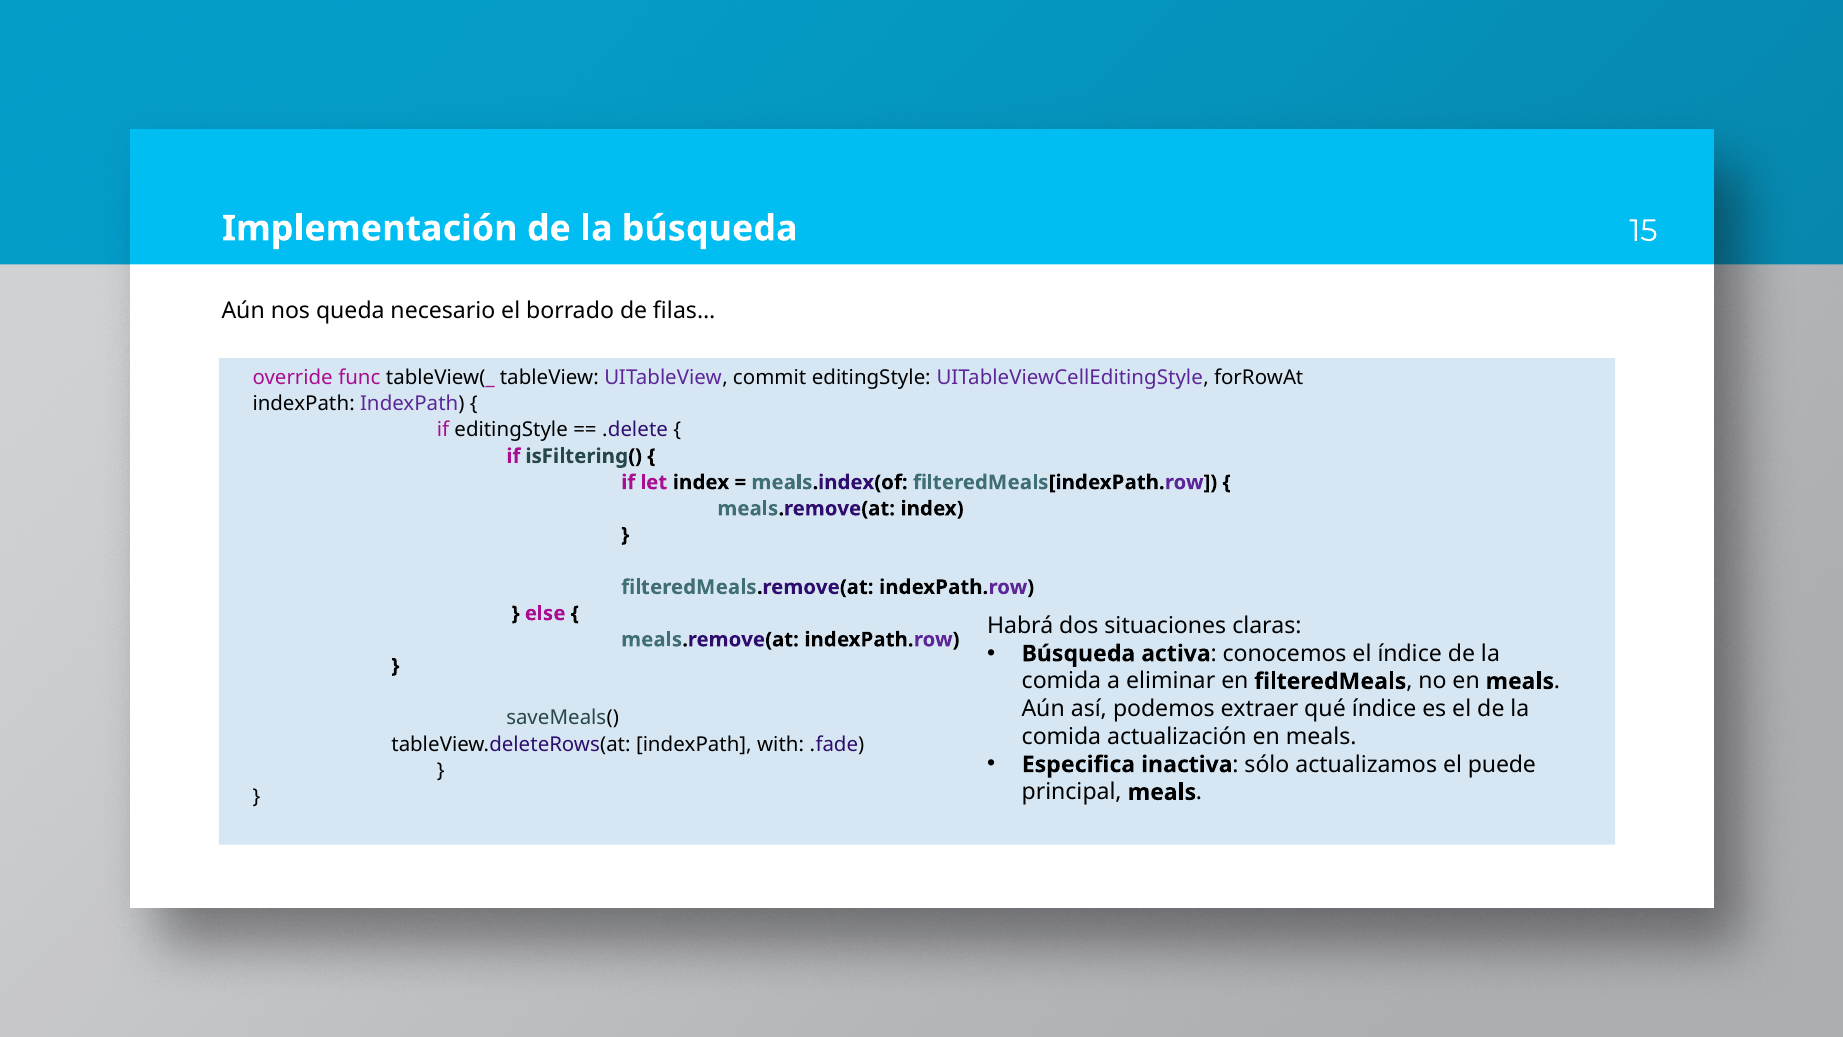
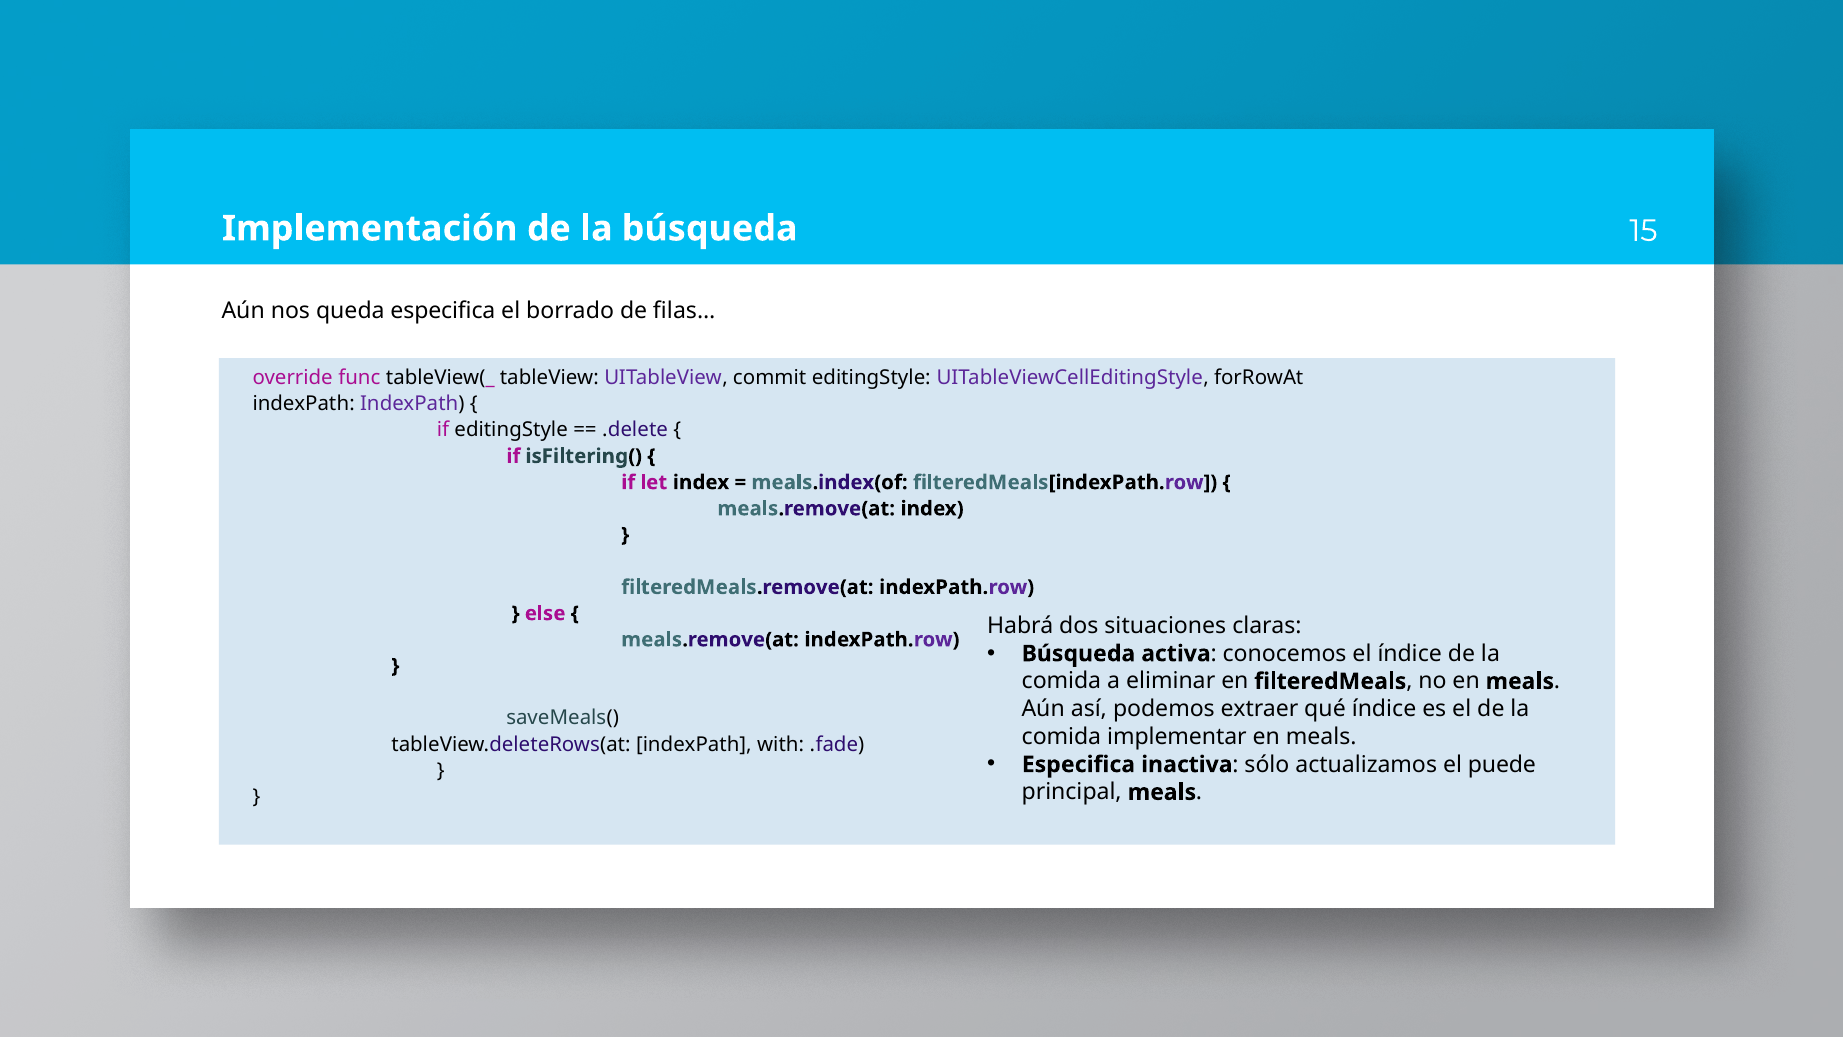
queda necesario: necesario -> especifica (443, 311)
actualización: actualización -> implementar (1177, 737)
